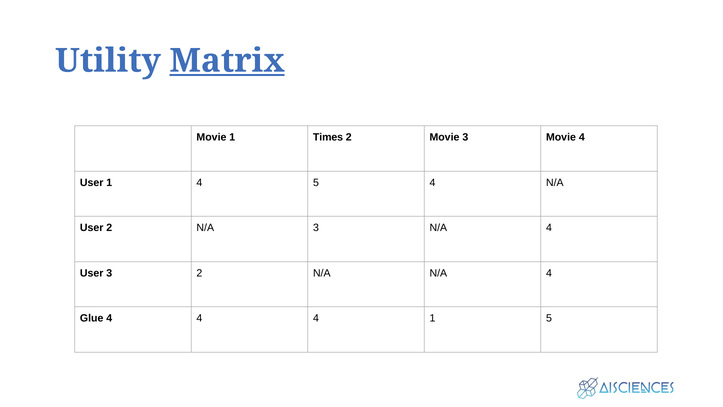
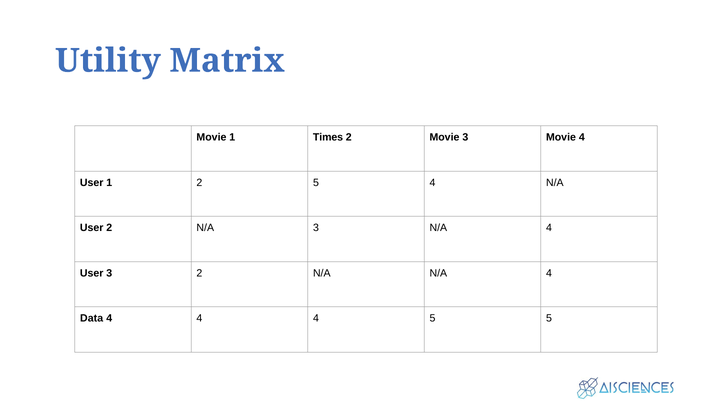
Matrix underline: present -> none (227, 61)
1 4: 4 -> 2 (199, 182)
Glue: Glue -> Data (92, 318)
4 1: 1 -> 5 (432, 318)
